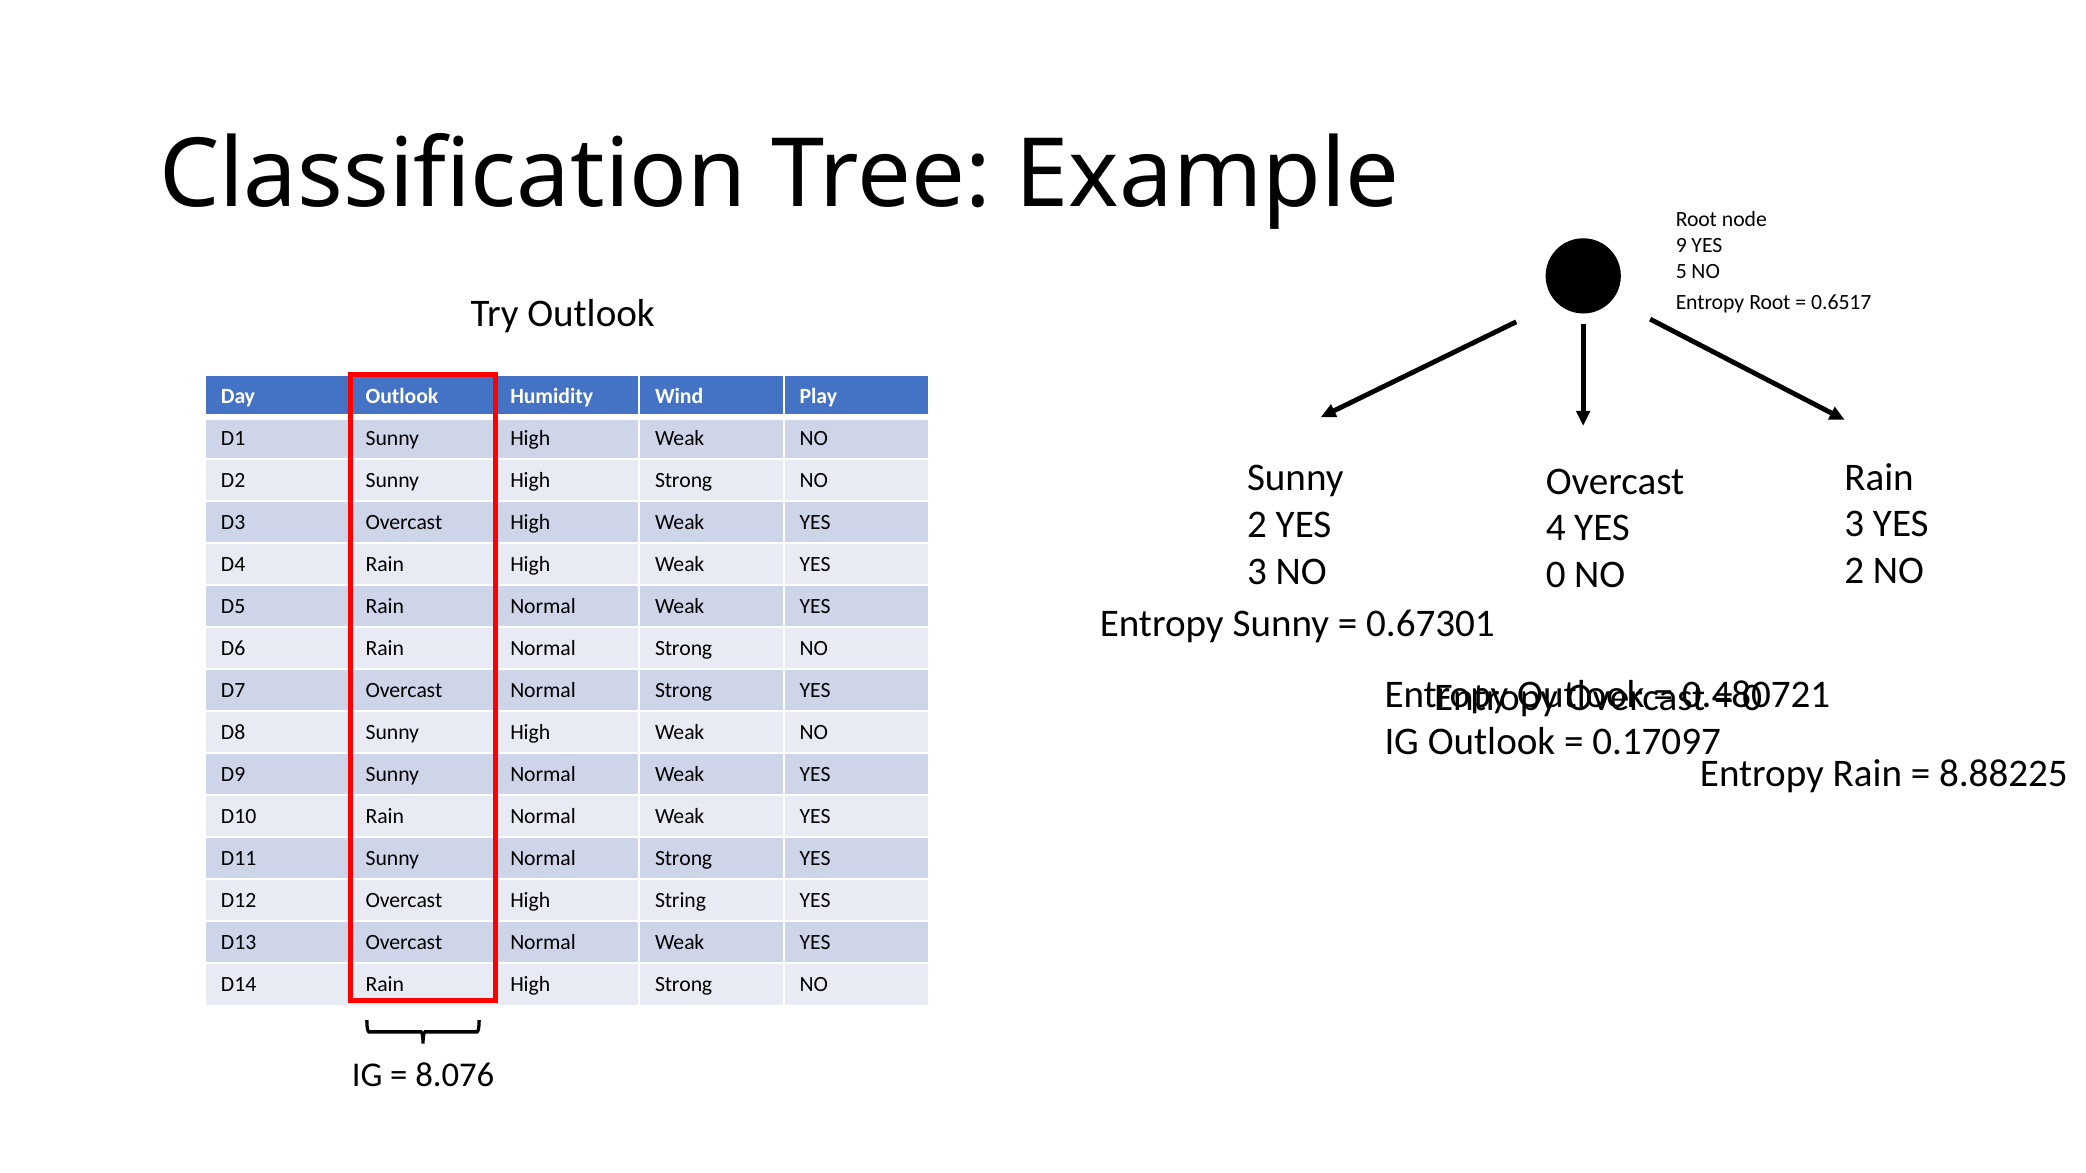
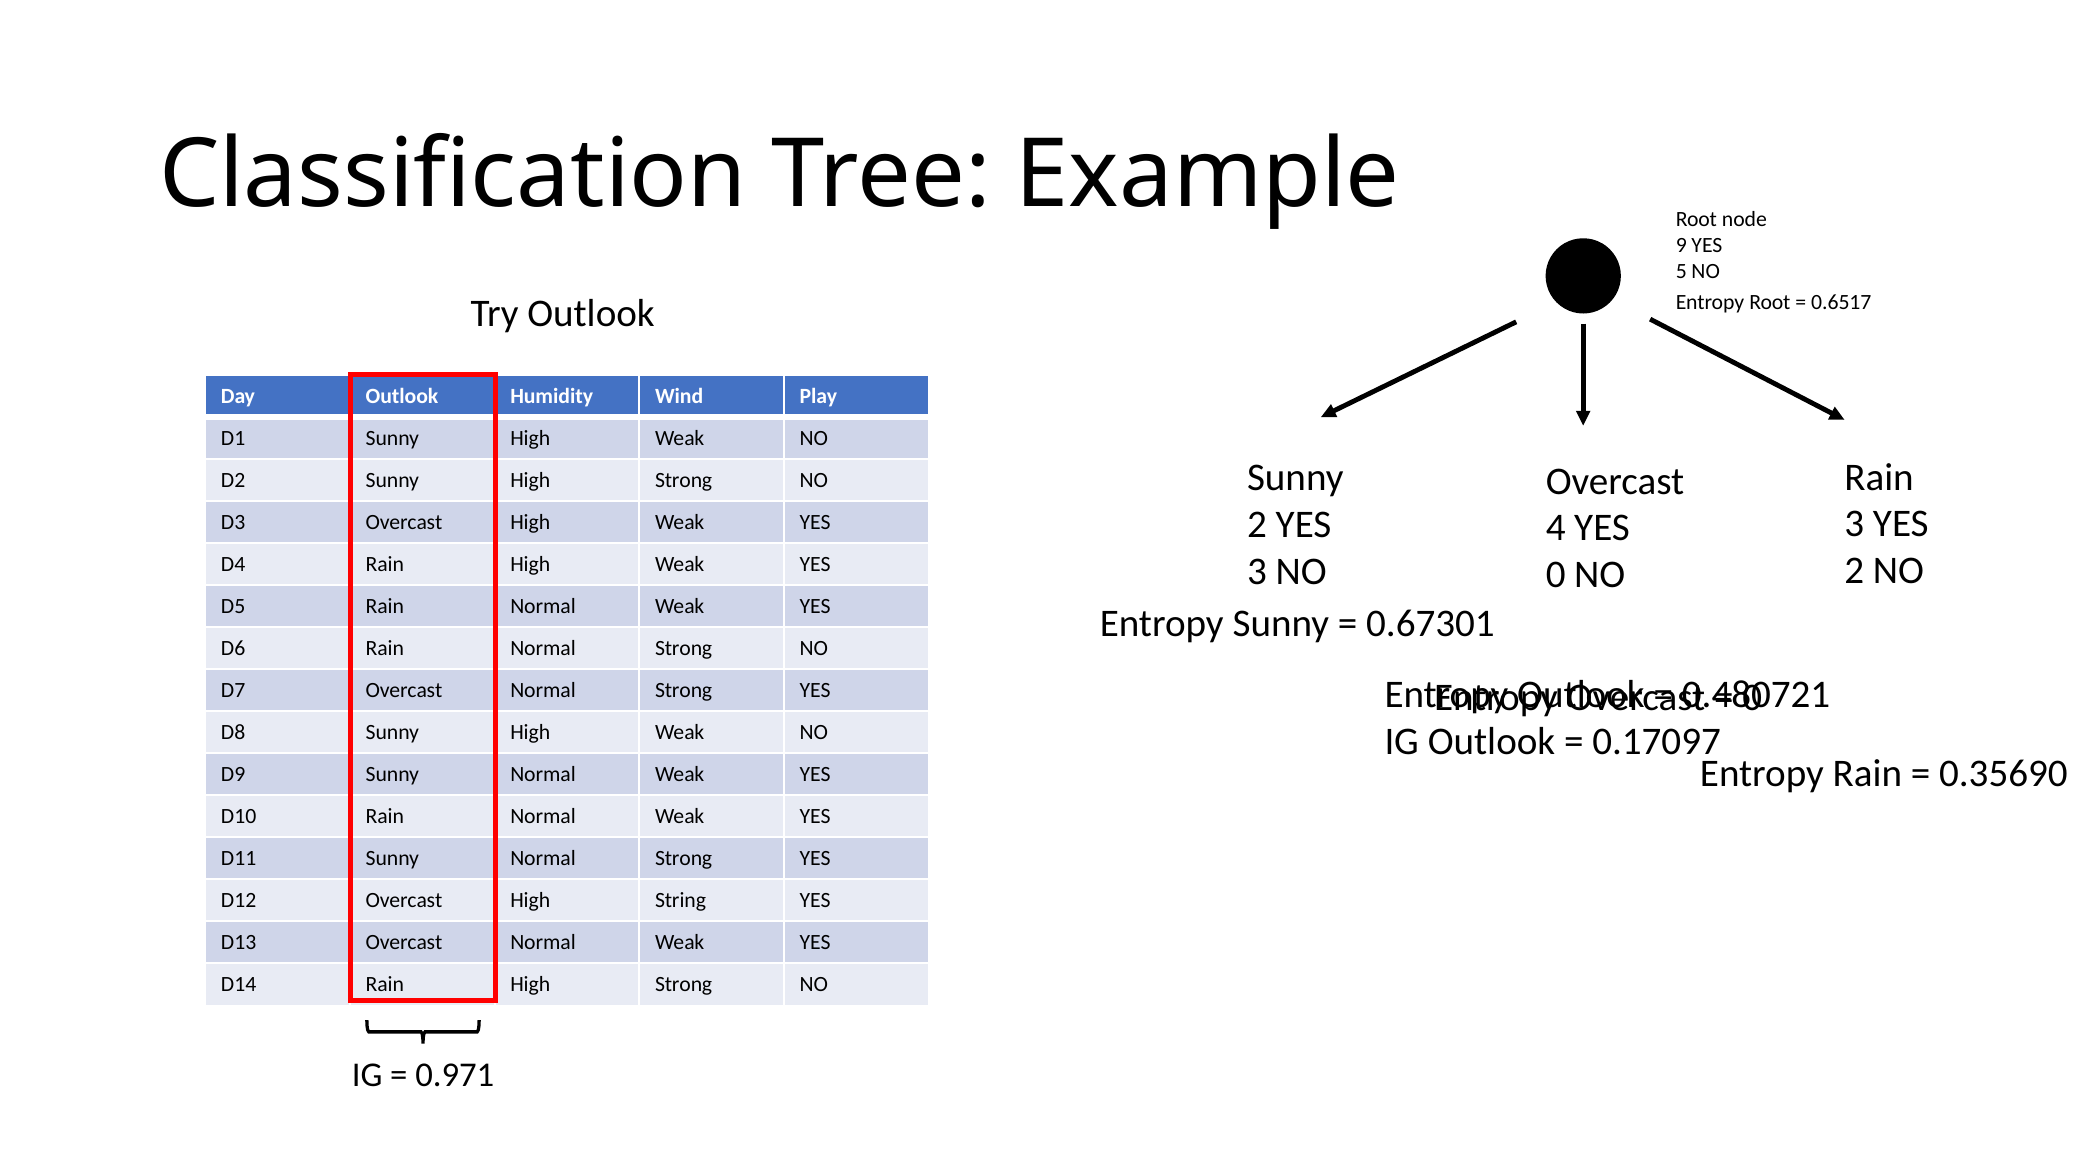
8.88225: 8.88225 -> 0.35690 (2003, 774)
8.076: 8.076 -> 0.971 (455, 1075)
